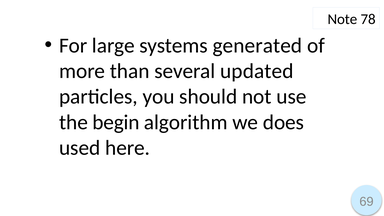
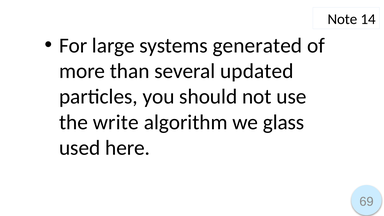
78: 78 -> 14 (368, 19)
begin: begin -> write (116, 122)
does: does -> glass (284, 122)
